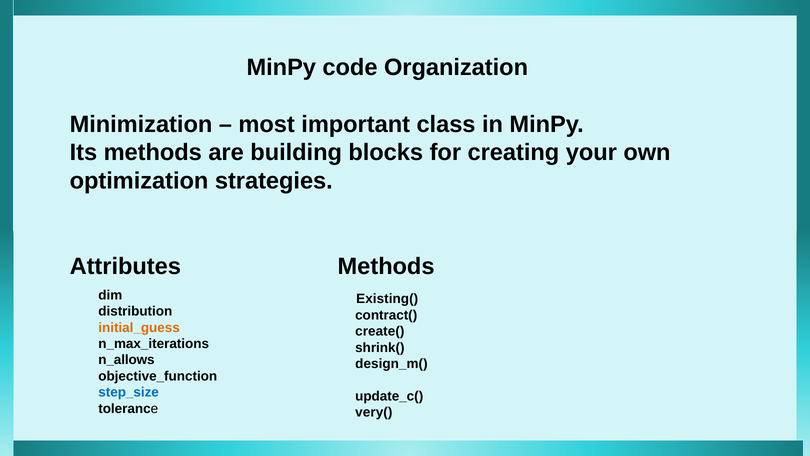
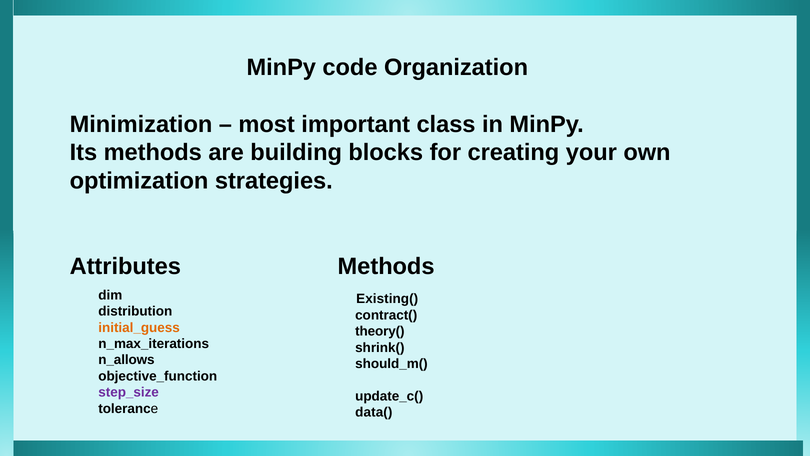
create(: create( -> theory( (380, 331)
design_m(: design_m( -> should_m( (391, 363)
step_size colour: blue -> purple (129, 392)
very(: very( -> data( (374, 412)
